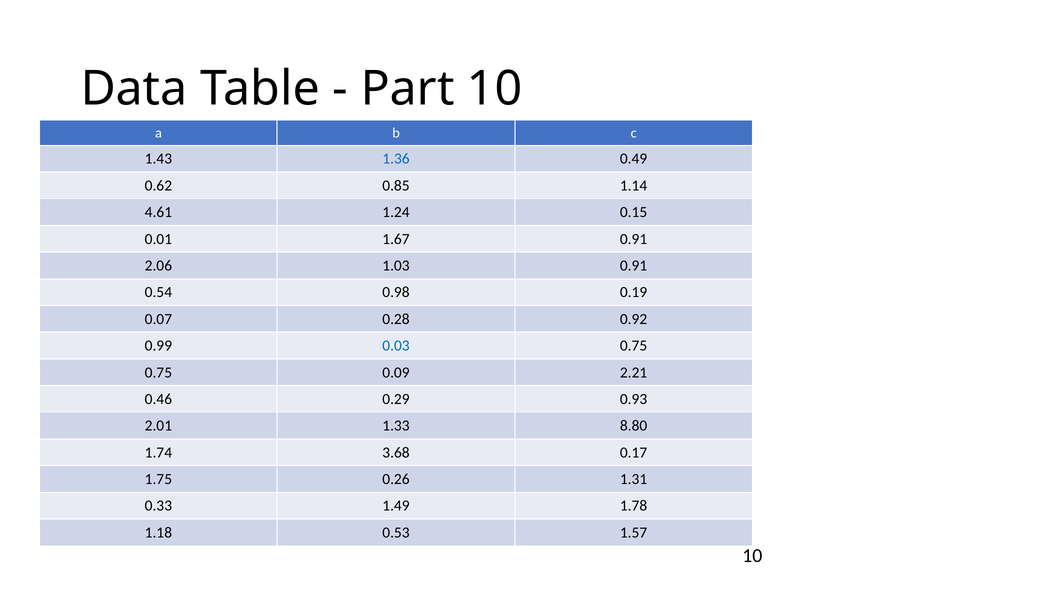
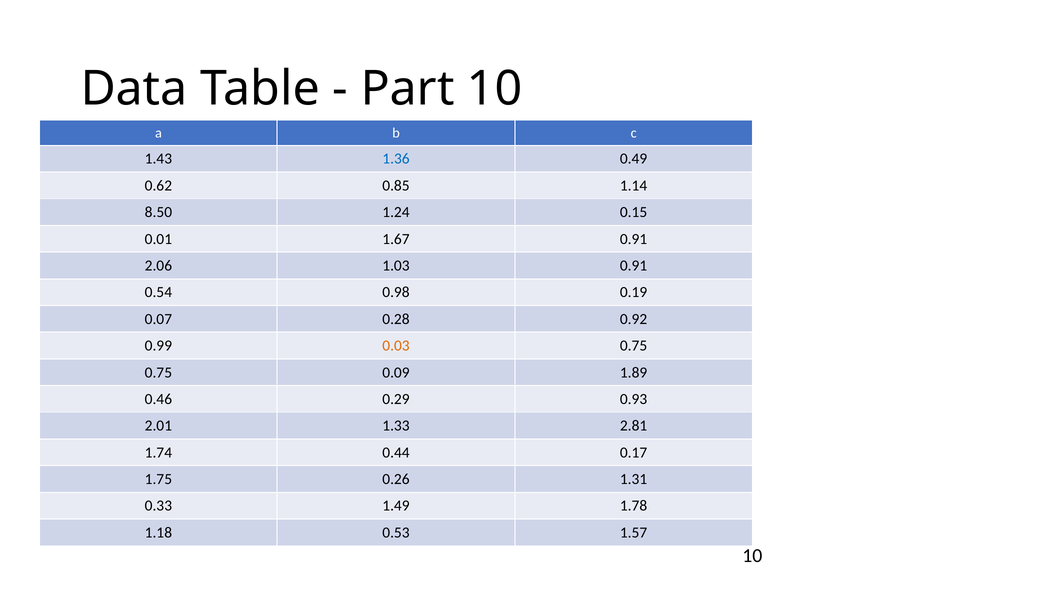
4.61: 4.61 -> 8.50 (158, 212)
0.03 colour: blue -> orange (396, 346)
2.21: 2.21 -> 1.89 (634, 372)
8.80: 8.80 -> 2.81 (634, 426)
3.68: 3.68 -> 0.44 (396, 452)
